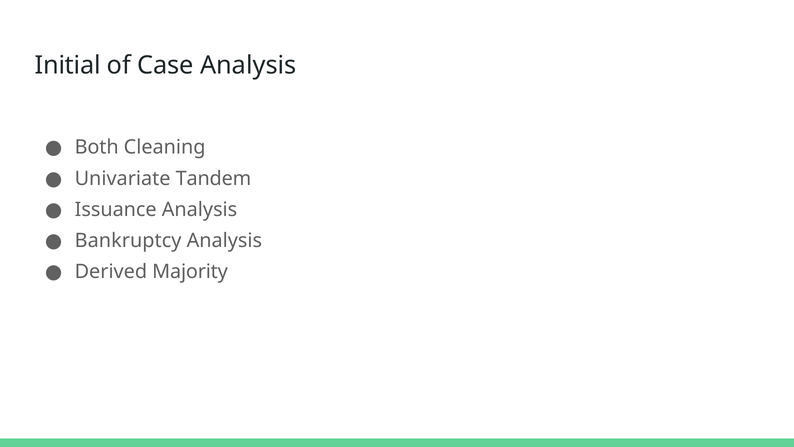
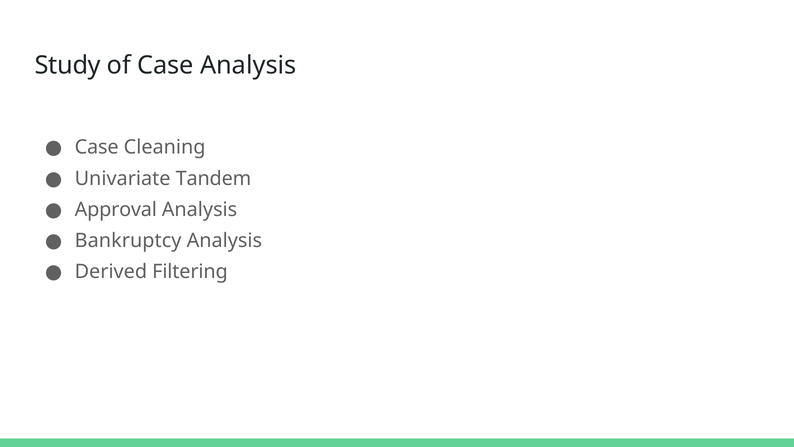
Initial: Initial -> Study (68, 65)
Both: Both -> Case (97, 147)
Issuance: Issuance -> Approval (116, 209)
Majority: Majority -> Filtering (190, 271)
